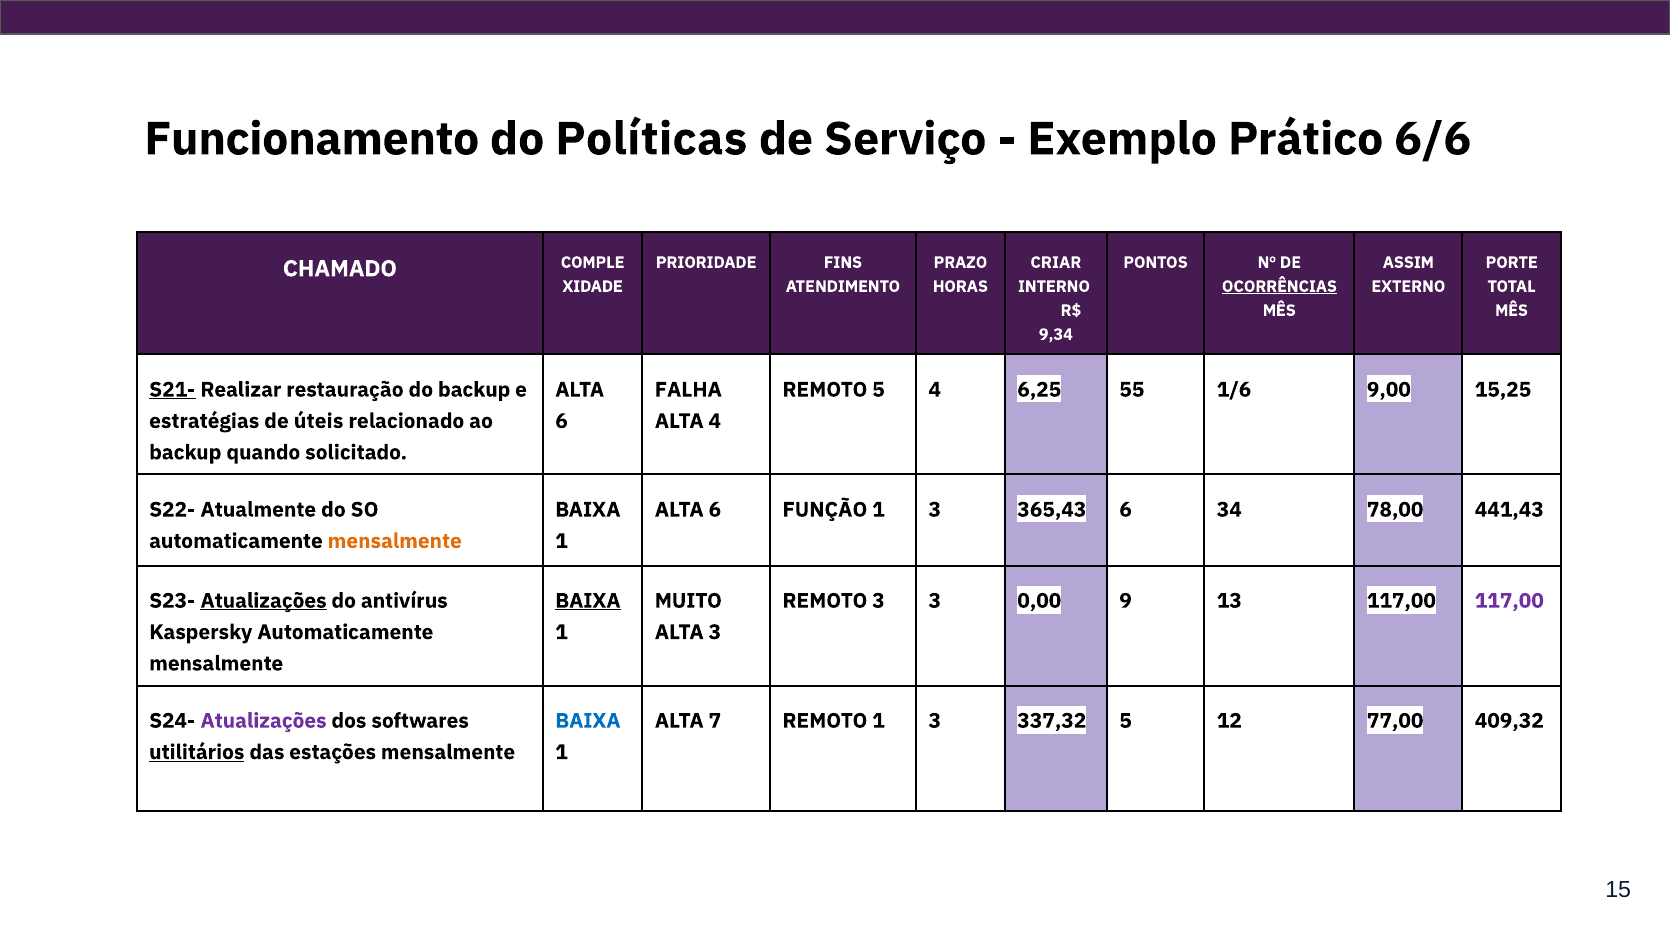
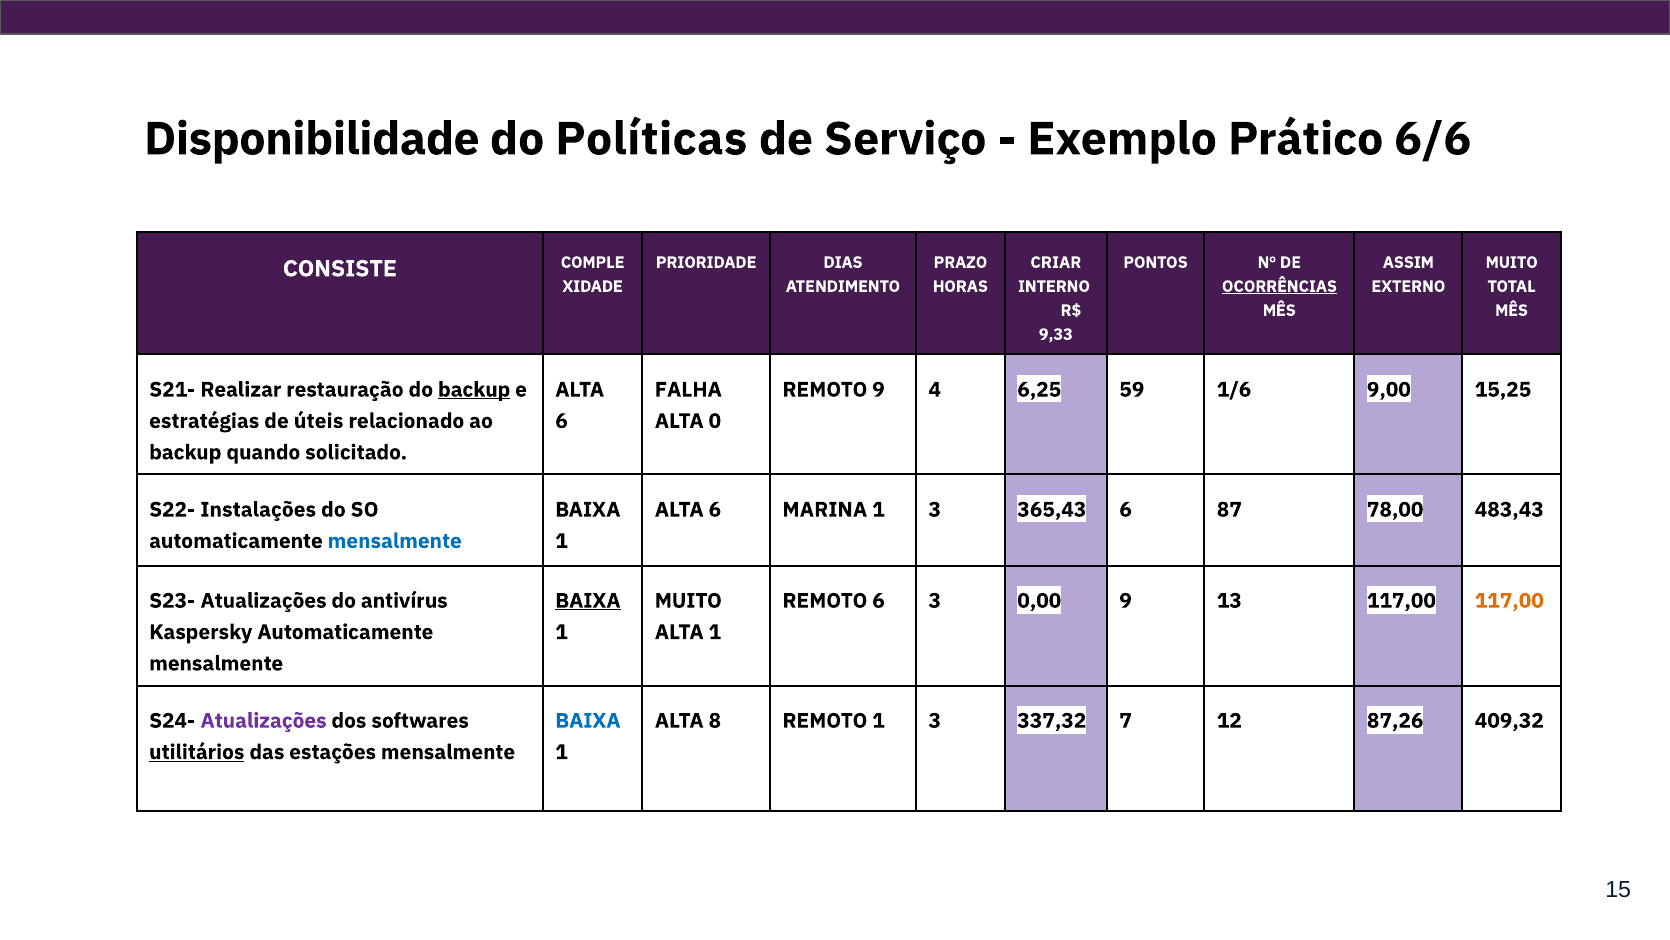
Funcionamento: Funcionamento -> Disponibilidade (312, 139)
FINS: FINS -> DIAS (843, 262)
PORTE: PORTE -> MUITO (1512, 262)
CHAMADO: CHAMADO -> CONSISTE (340, 269)
9,34: 9,34 -> 9,33 (1056, 334)
S21- underline: present -> none (172, 389)
backup underline: none -> present (474, 389)
REMOTO 5: 5 -> 9 (878, 389)
55: 55 -> 59 (1132, 389)
ALTA 4: 4 -> 0 (715, 421)
Atualmente: Atualmente -> Instalações (258, 509)
FUNÇÃO: FUNÇÃO -> MARINA (825, 509)
34: 34 -> 87 (1229, 509)
441,43: 441,43 -> 483,43 (1509, 509)
mensalmente colour: orange -> blue (395, 541)
Atualizações underline: present -> none (264, 600)
REMOTO 3: 3 -> 6 (878, 600)
117,00 colour: purple -> orange (1509, 600)
ALTA 3: 3 -> 1 (715, 632)
7: 7 -> 8 (715, 720)
337,32 5: 5 -> 7 (1126, 720)
77,00: 77,00 -> 87,26 (1395, 720)
